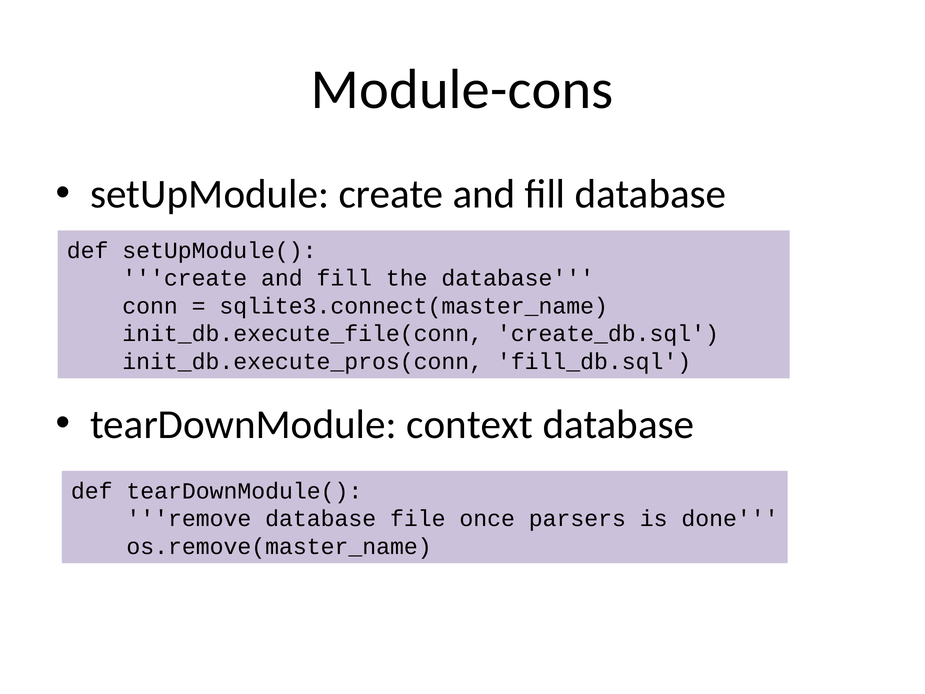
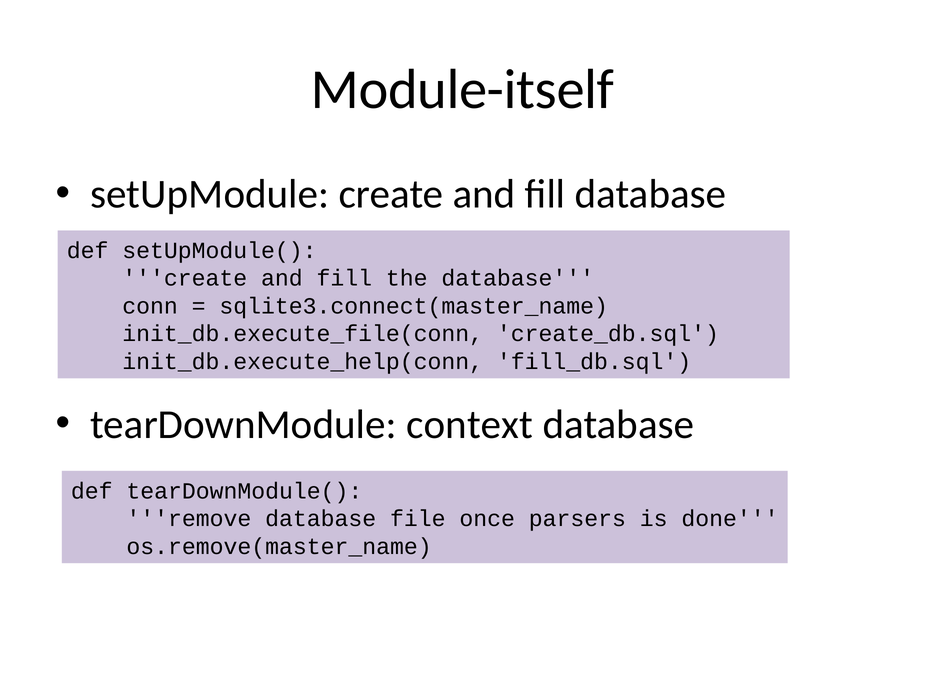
Module-cons: Module-cons -> Module-itself (462, 90)
init_db.execute_pros(conn: init_db.execute_pros(conn -> init_db.execute_help(conn (303, 361)
